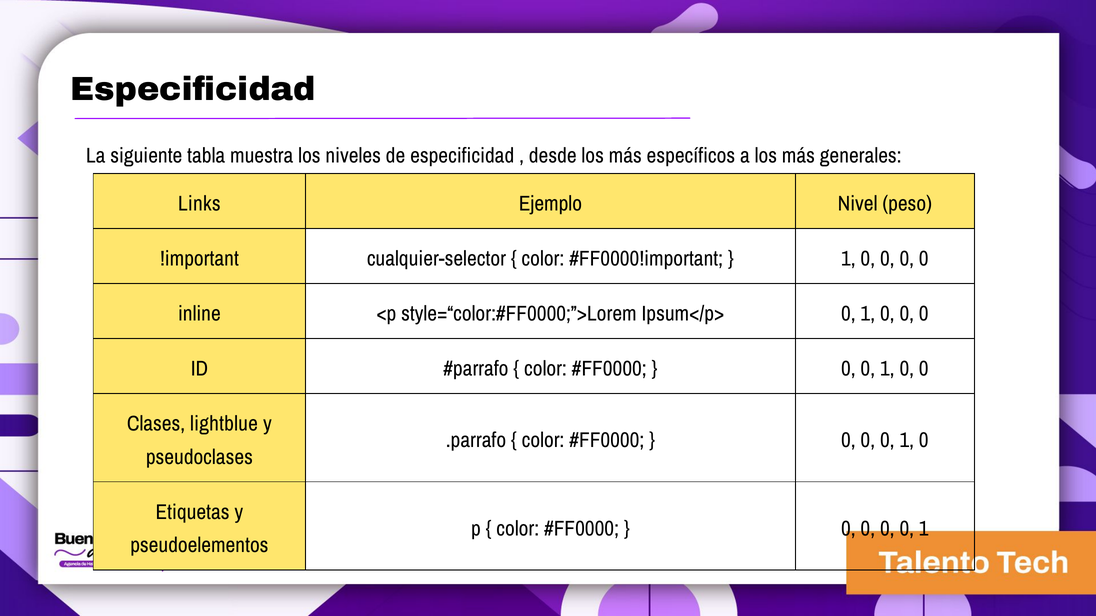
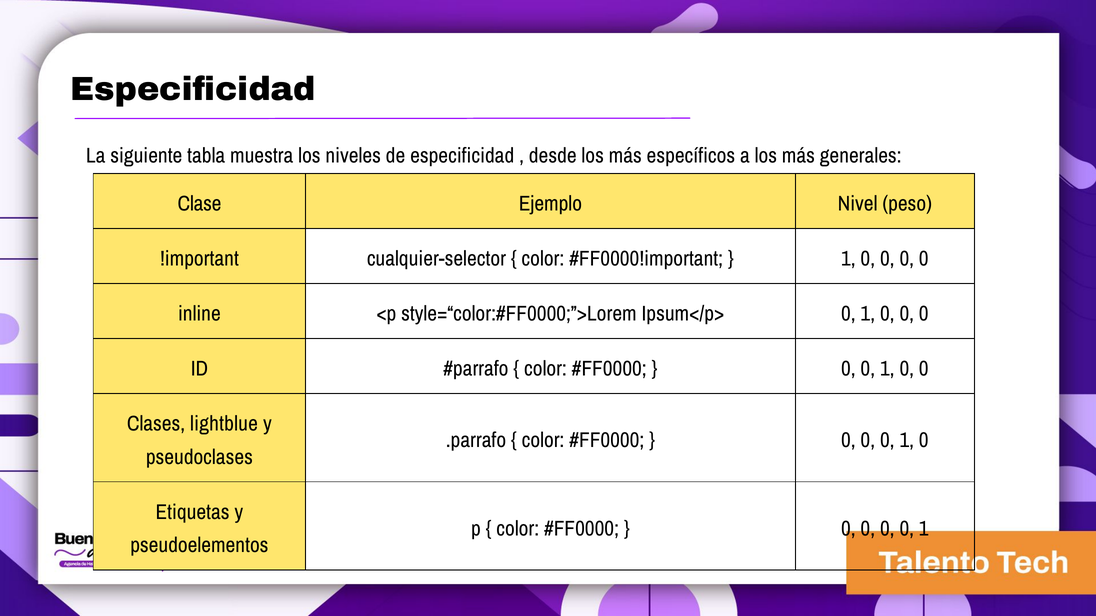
Links: Links -> Clase (200, 204)
